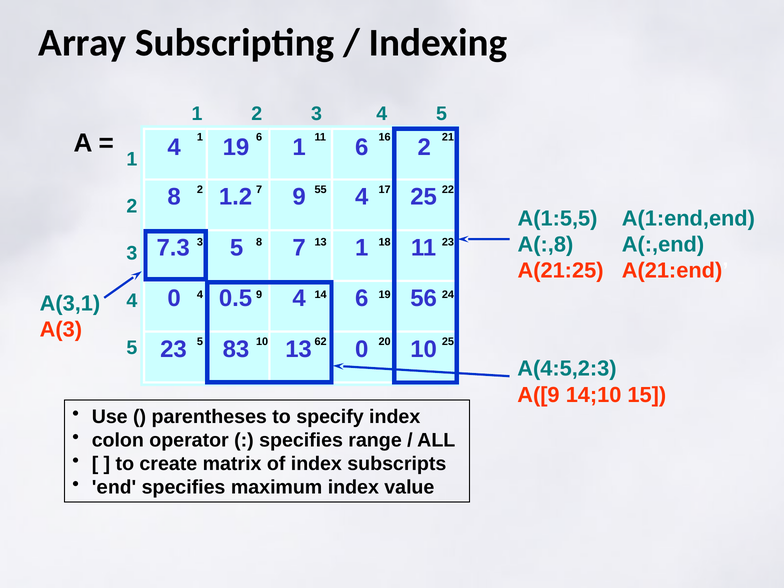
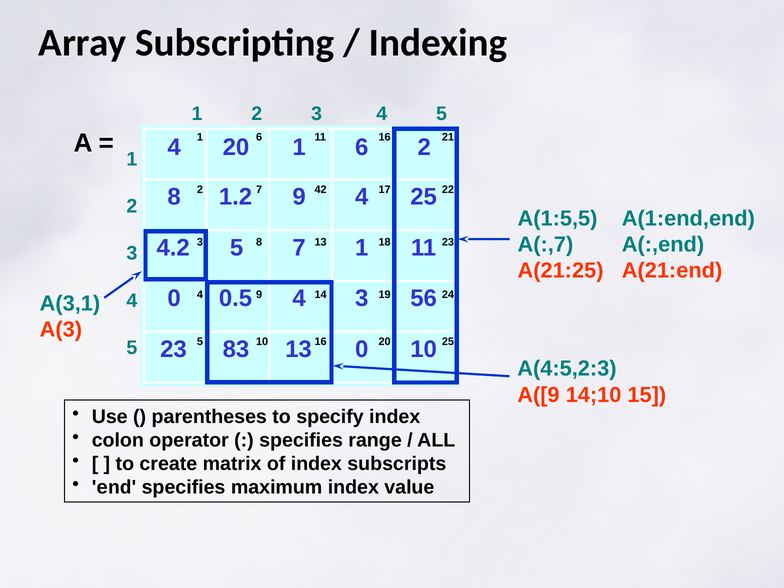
4 19: 19 -> 20 (236, 147)
55: 55 -> 42 (321, 190)
A(:,8: A(:,8 -> A(:,7 (545, 245)
7.3: 7.3 -> 4.2 (173, 248)
4 6: 6 -> 3 (362, 298)
10 62: 62 -> 16 (321, 342)
